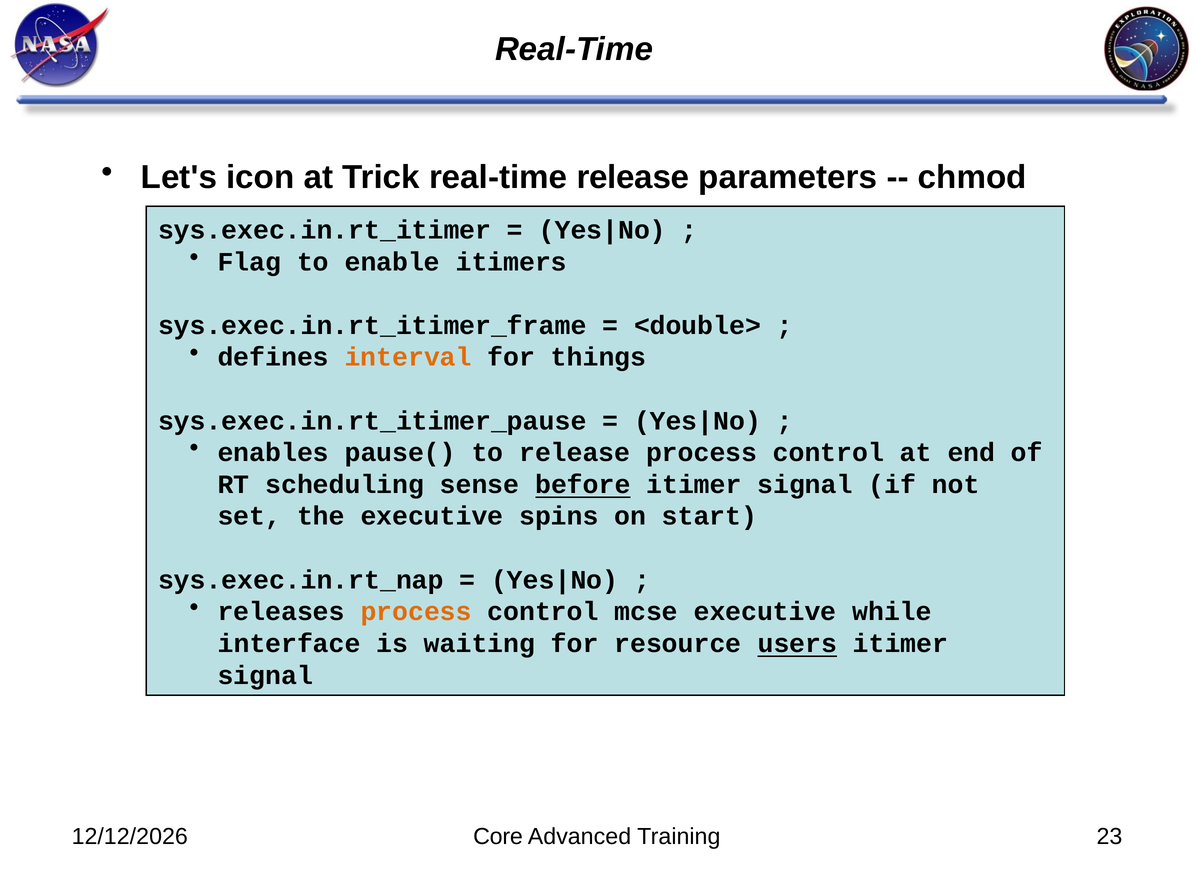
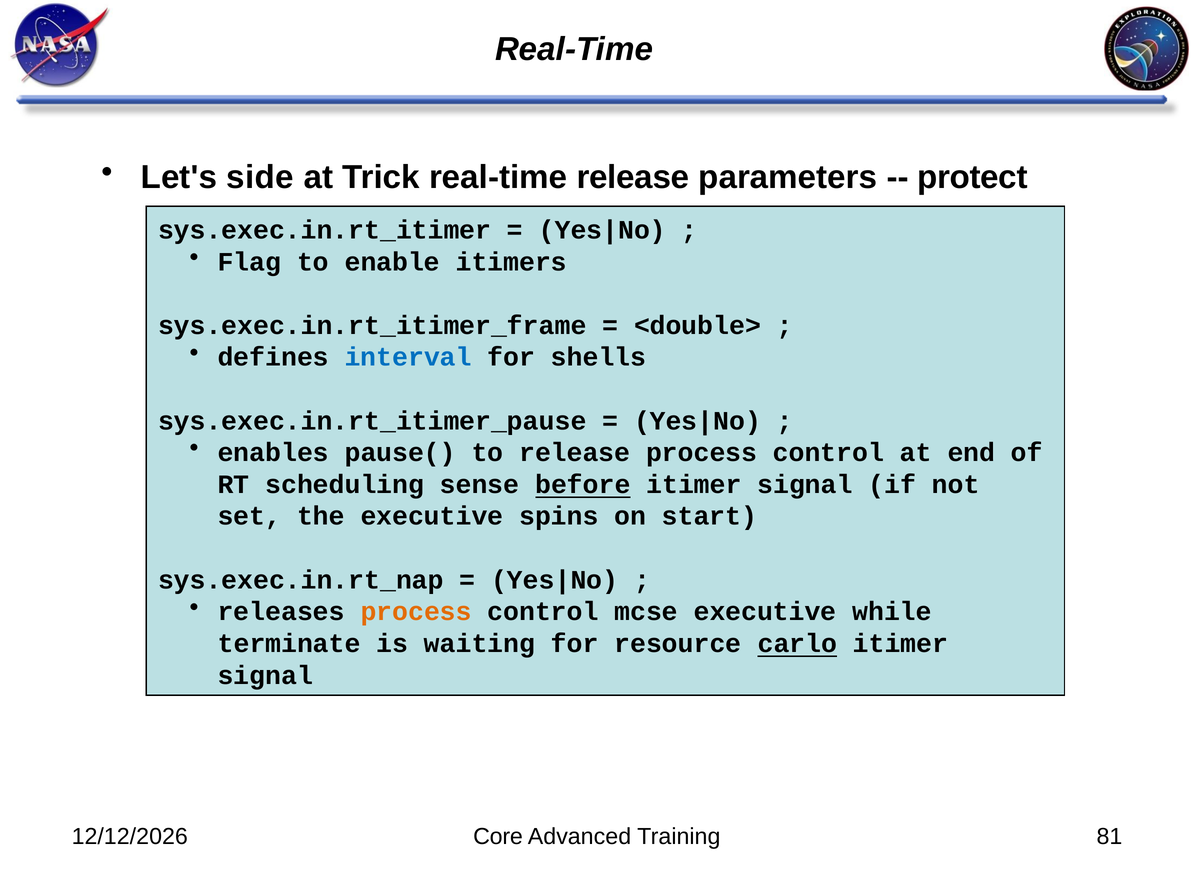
icon: icon -> side (260, 178)
chmod: chmod -> protect (972, 178)
interval colour: orange -> blue (408, 357)
things: things -> shells (599, 357)
interface: interface -> terminate (289, 644)
users: users -> carlo (797, 644)
23: 23 -> 81 (1109, 837)
